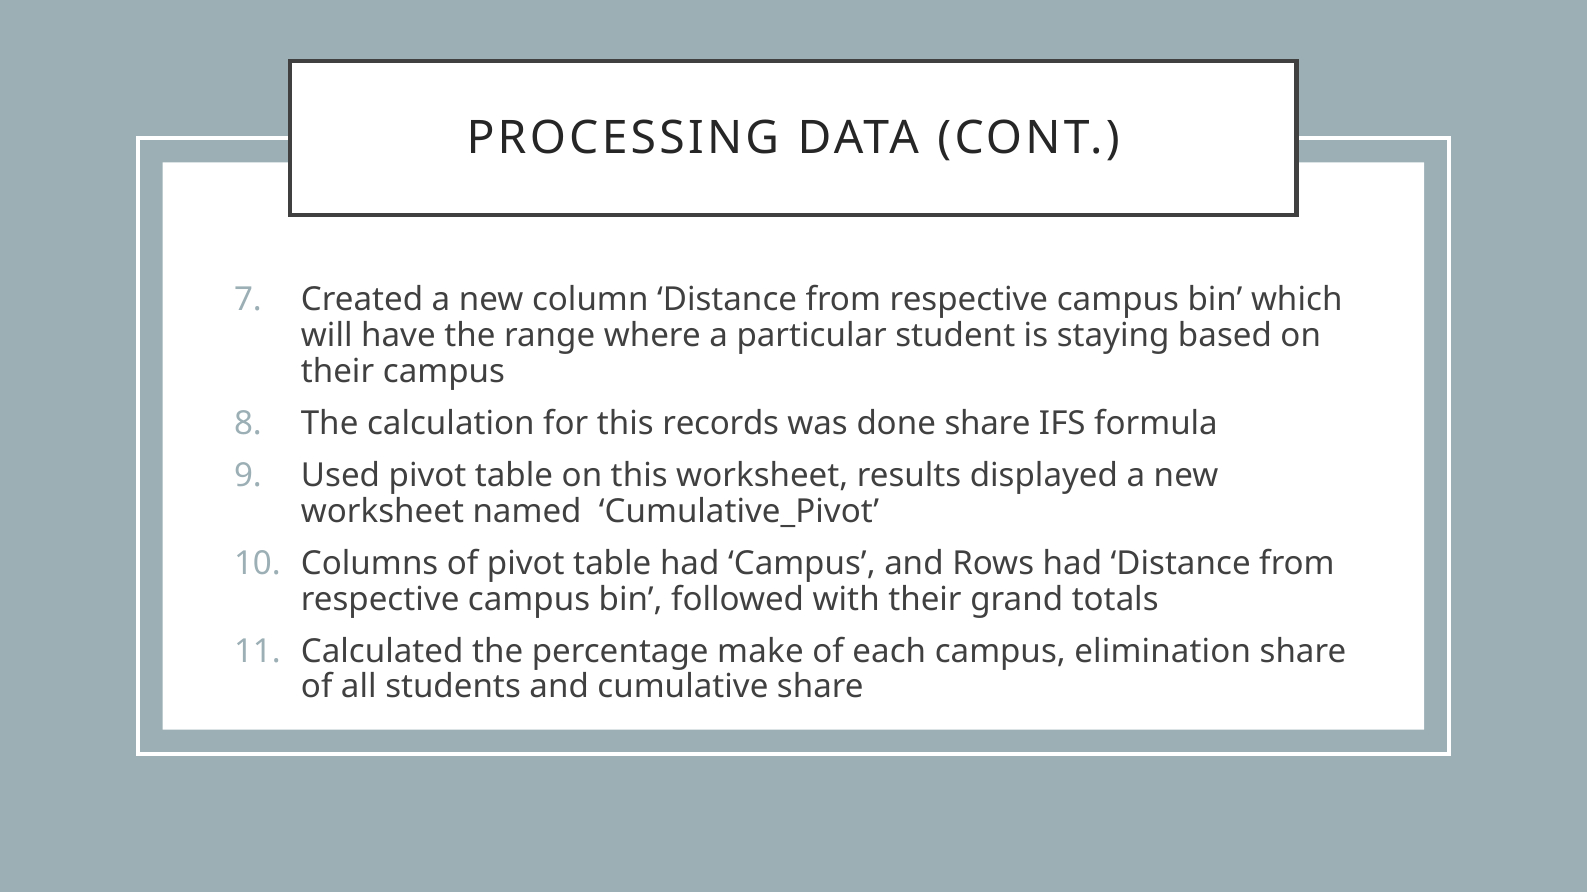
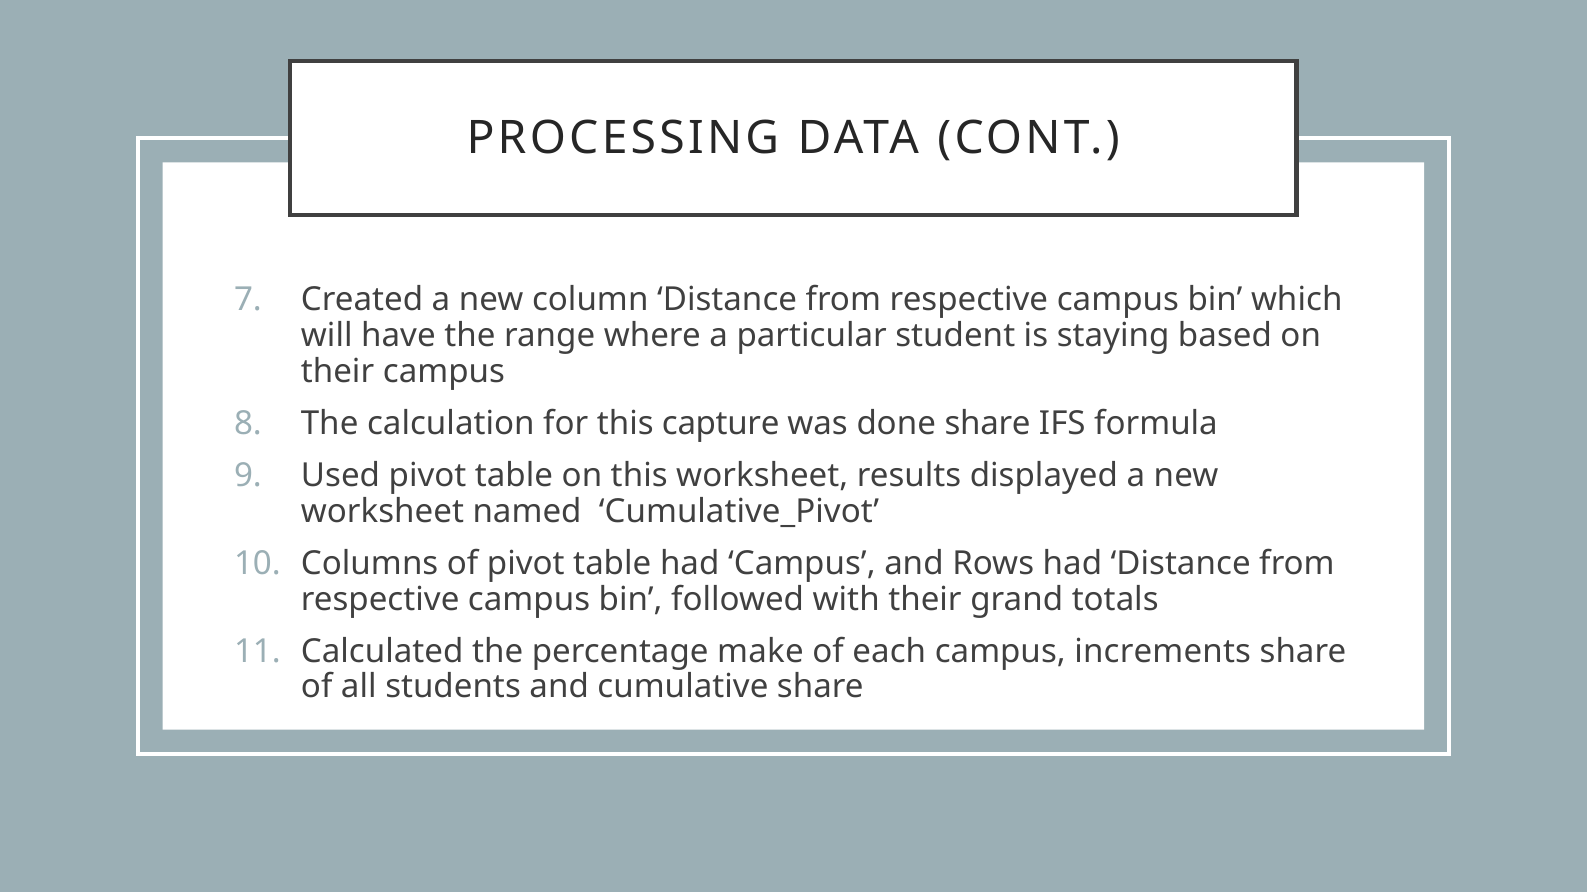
records: records -> capture (721, 424)
elimination: elimination -> increments (1163, 652)
